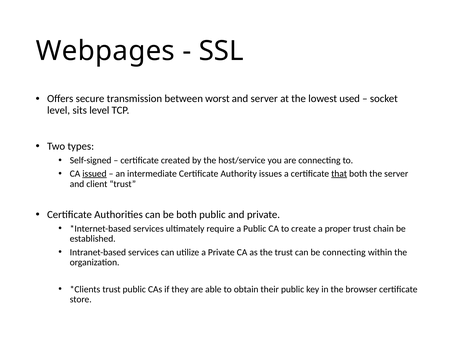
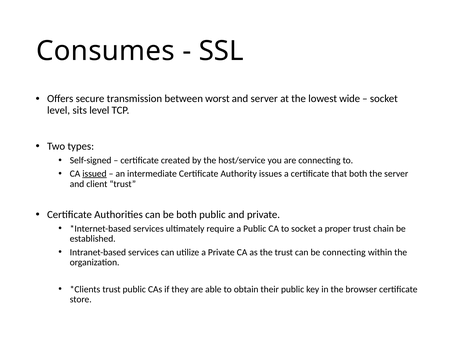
Webpages: Webpages -> Consumes (105, 51)
used: used -> wide (350, 99)
that underline: present -> none (339, 173)
to create: create -> socket (304, 228)
